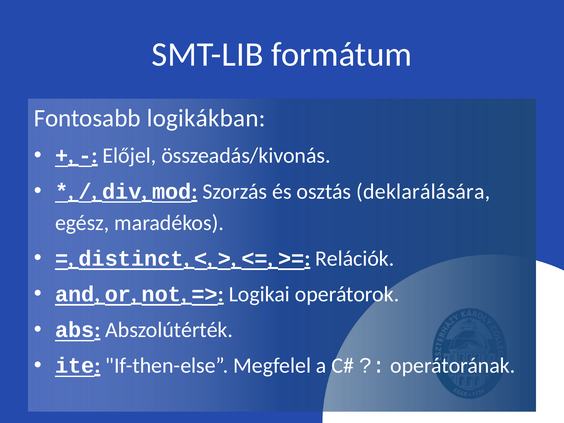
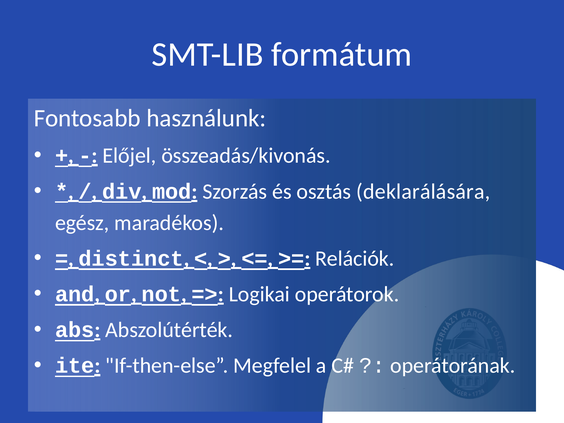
logikákban: logikákban -> használunk (206, 118)
